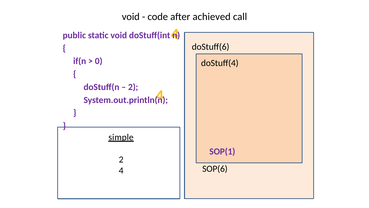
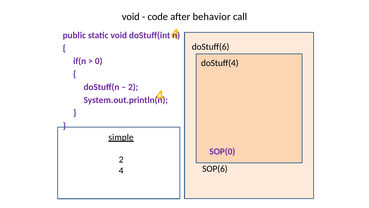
achieved: achieved -> behavior (212, 17)
SOP(1: SOP(1 -> SOP(0 (222, 151)
